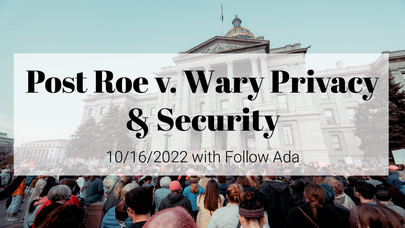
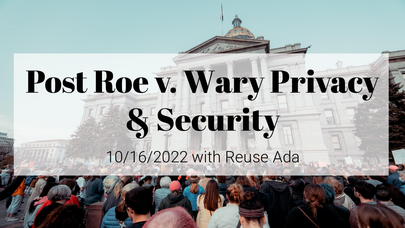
Follow: Follow -> Reuse (247, 157)
